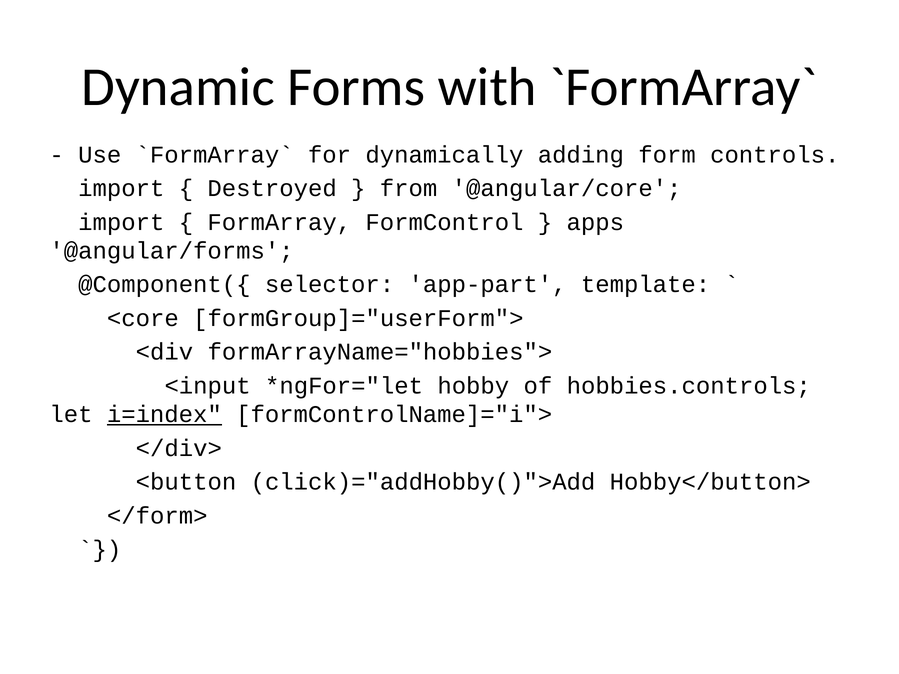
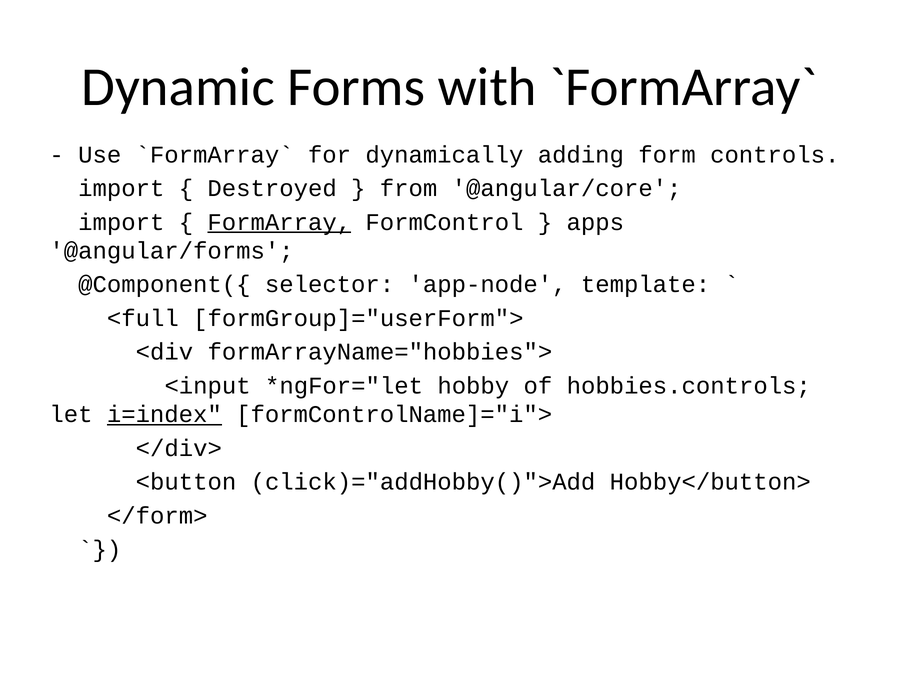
FormArray underline: none -> present (279, 222)
app-part: app-part -> app-node (488, 285)
<core: <core -> <full (143, 318)
